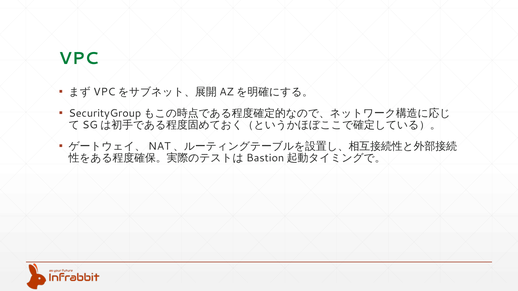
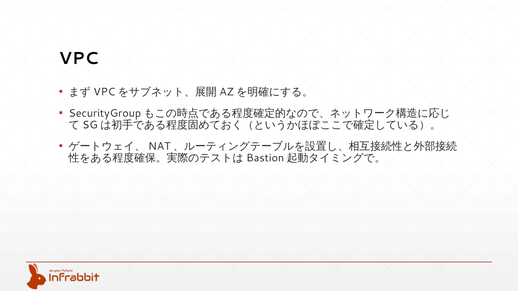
VPC colour: green -> black (79, 59)
